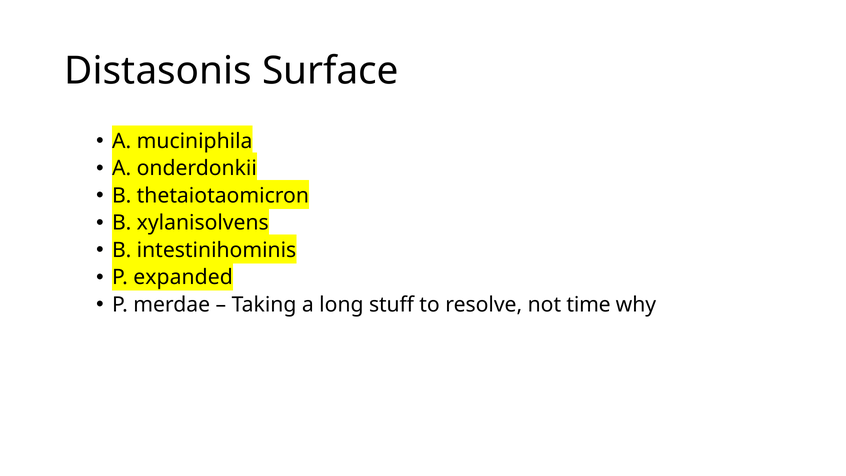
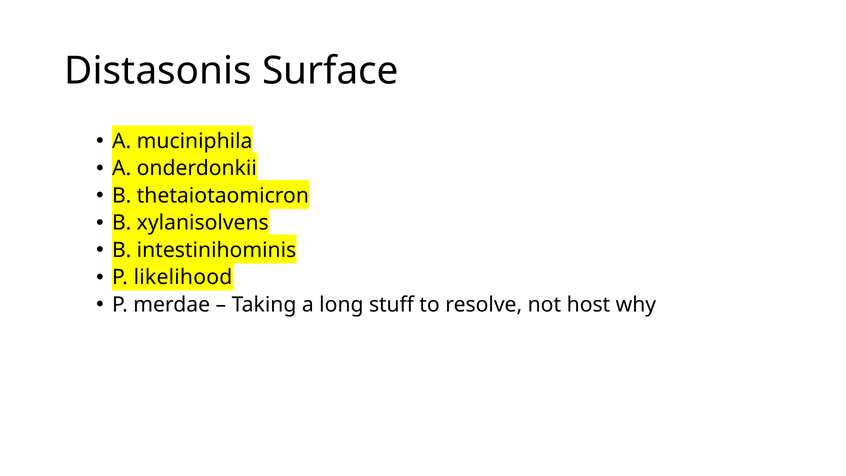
expanded: expanded -> likelihood (183, 277)
time: time -> host (588, 305)
